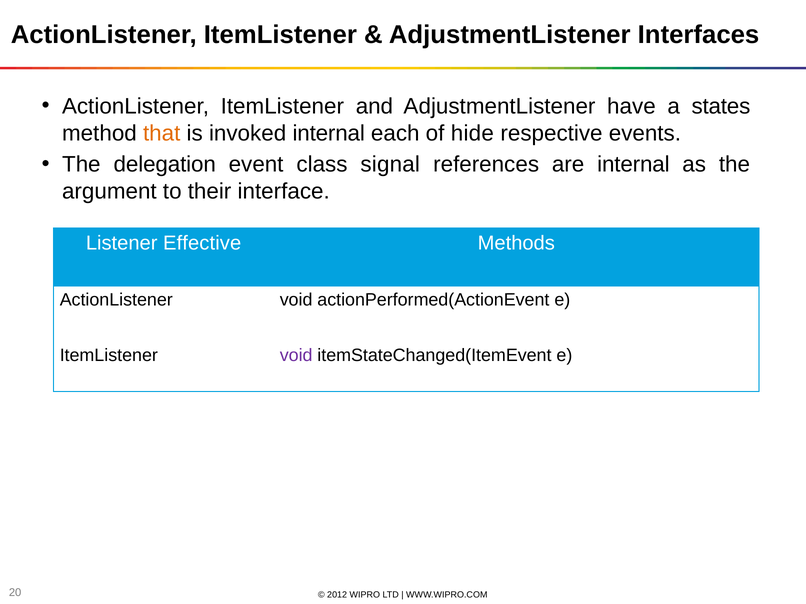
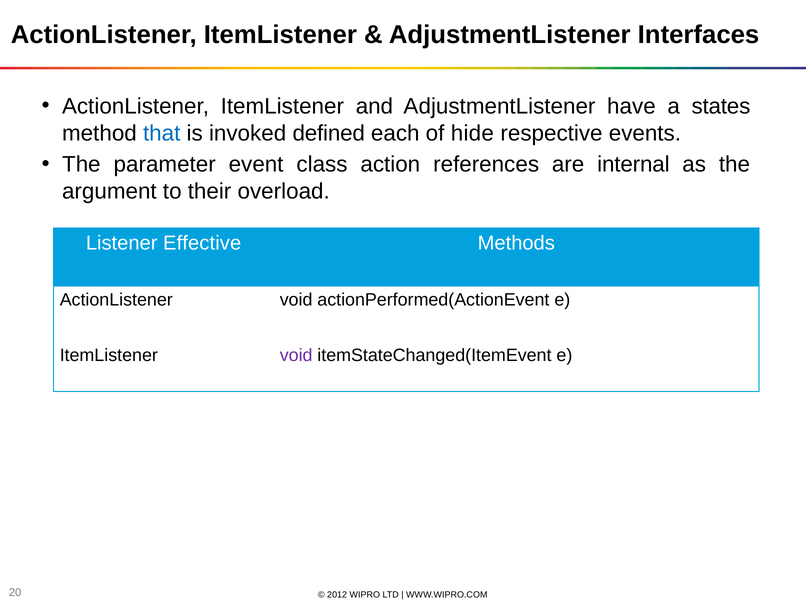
that colour: orange -> blue (162, 133)
invoked internal: internal -> defined (329, 133)
delegation: delegation -> parameter (165, 165)
signal: signal -> action (390, 165)
interface: interface -> overload (284, 191)
